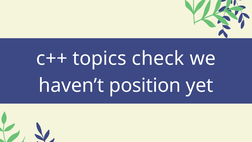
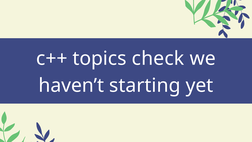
position: position -> starting (145, 85)
